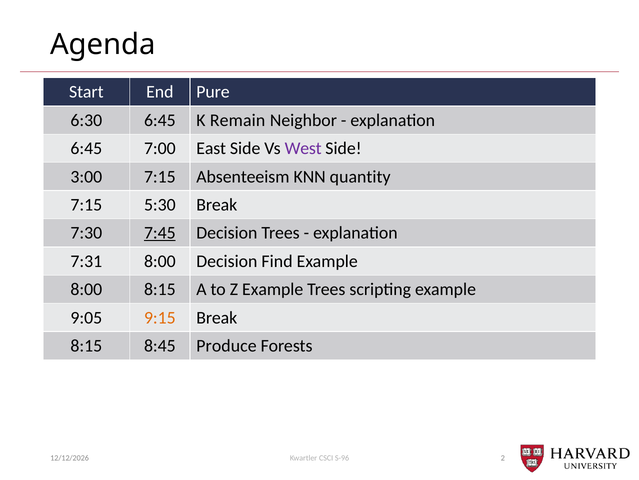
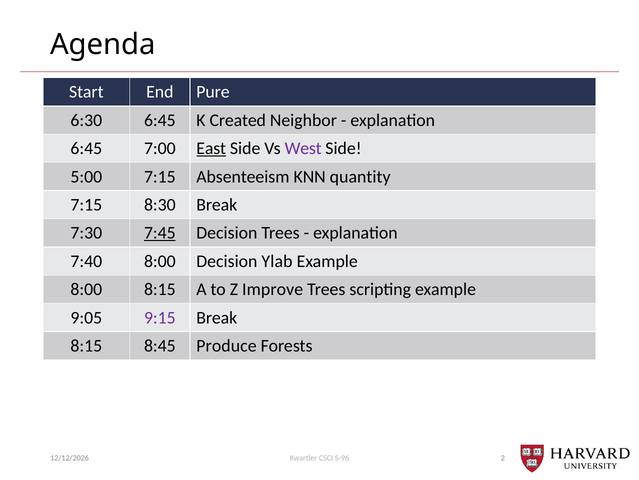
Remain: Remain -> Created (238, 120)
East underline: none -> present (211, 148)
3:00: 3:00 -> 5:00 (86, 176)
5:30: 5:30 -> 8:30 (160, 205)
7:31: 7:31 -> 7:40 (86, 261)
Find: Find -> Ylab (277, 261)
Z Example: Example -> Improve (273, 289)
9:15 colour: orange -> purple (160, 317)
